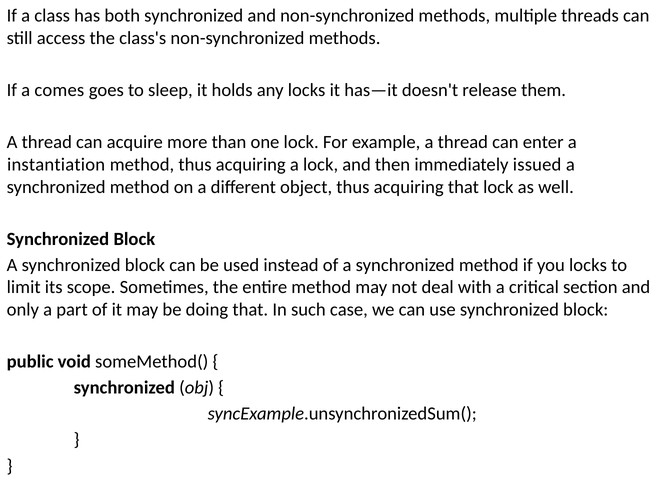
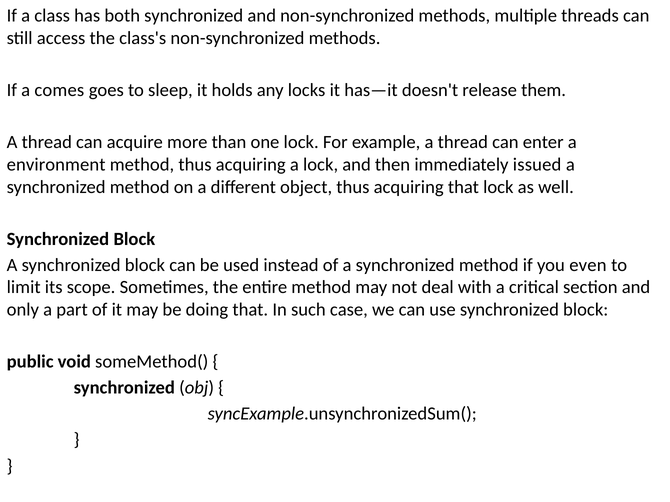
instantiation: instantiation -> environment (56, 165)
you locks: locks -> even (588, 265)
